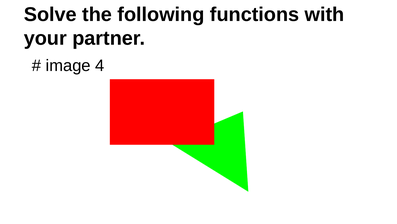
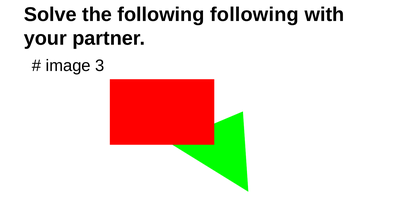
following functions: functions -> following (254, 14)
4: 4 -> 3 (100, 65)
